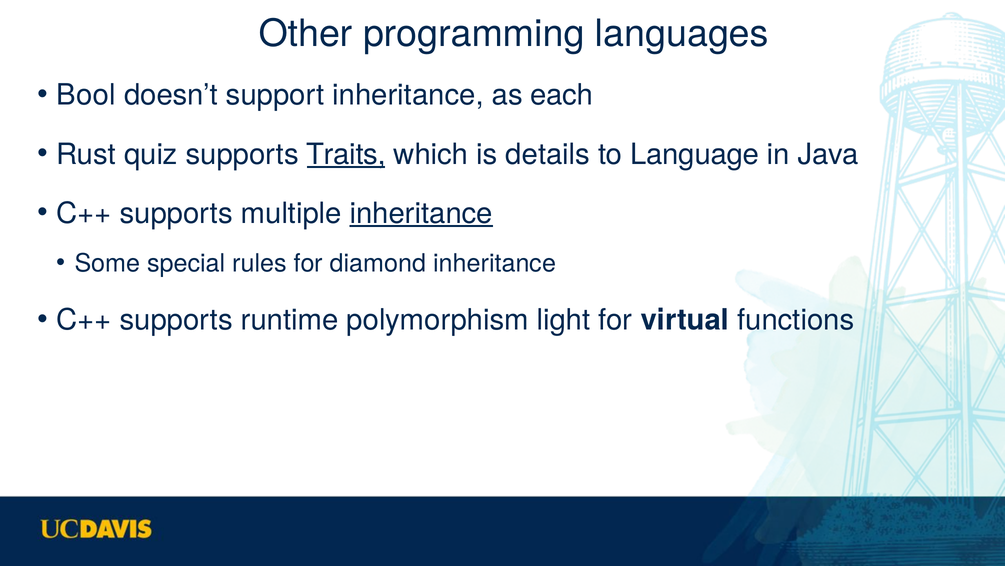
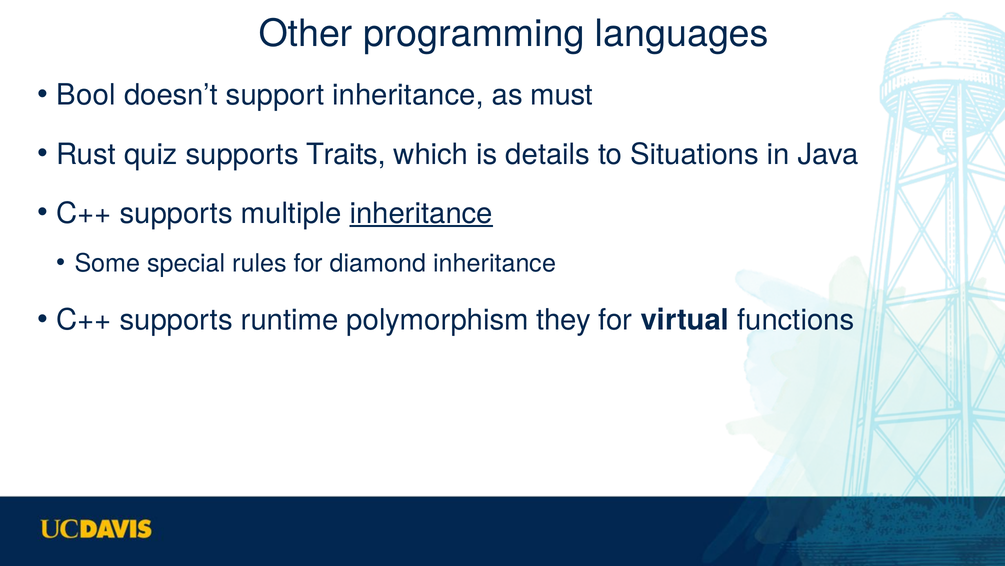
each: each -> must (562, 95)
Traits underline: present -> none (346, 154)
Language: Language -> Situations (695, 154)
light: light -> they (564, 320)
